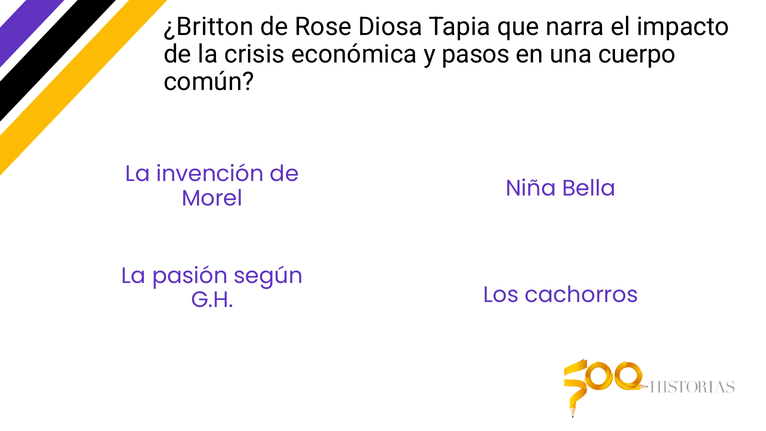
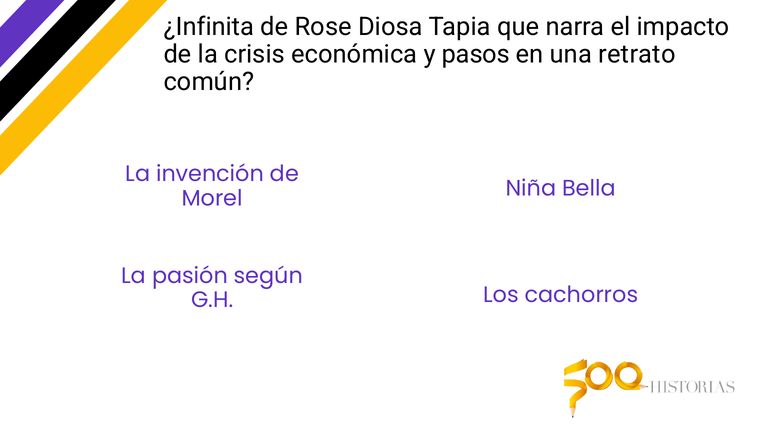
¿Britton: ¿Britton -> ¿Infinita (209, 27)
cuerpo: cuerpo -> retrato (637, 54)
